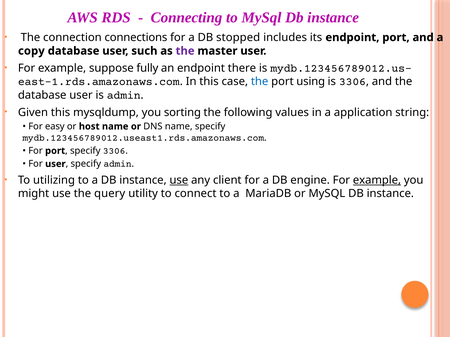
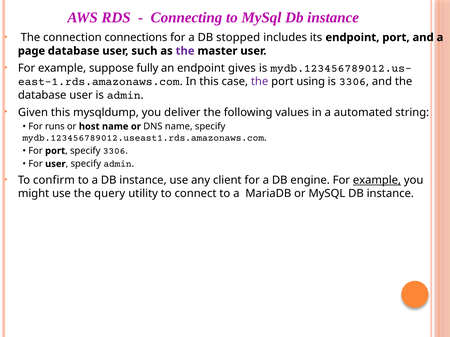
copy: copy -> page (31, 51)
there: there -> gives (242, 68)
the colour: blue -> purple (260, 82)
sorting: sorting -> deliver (182, 112)
application: application -> automated (363, 112)
easy: easy -> runs (55, 127)
utilizing: utilizing -> confirm (54, 180)
use underline: present -> none (179, 180)
